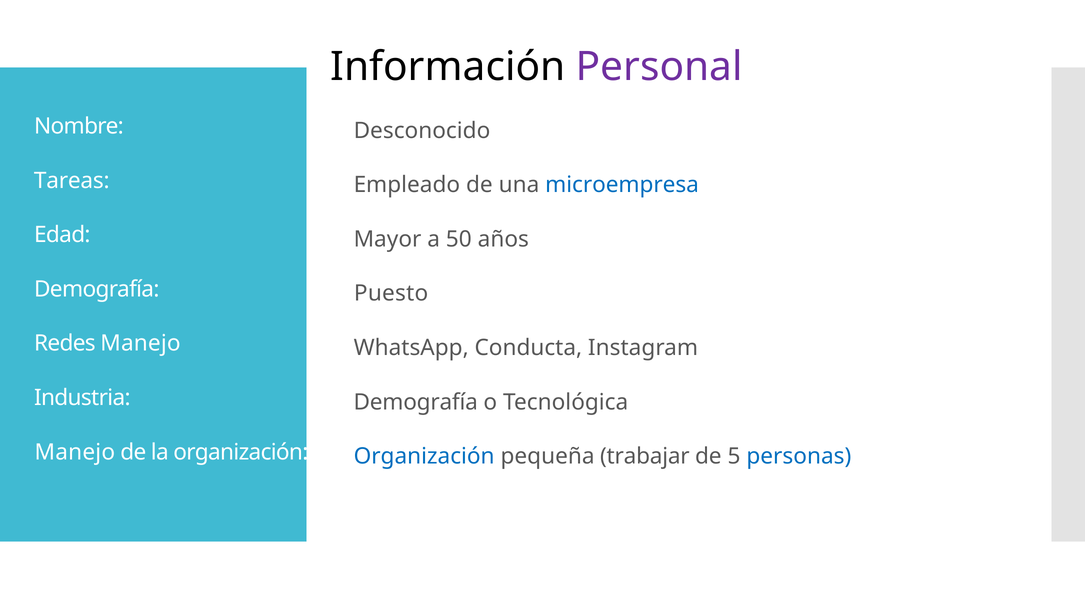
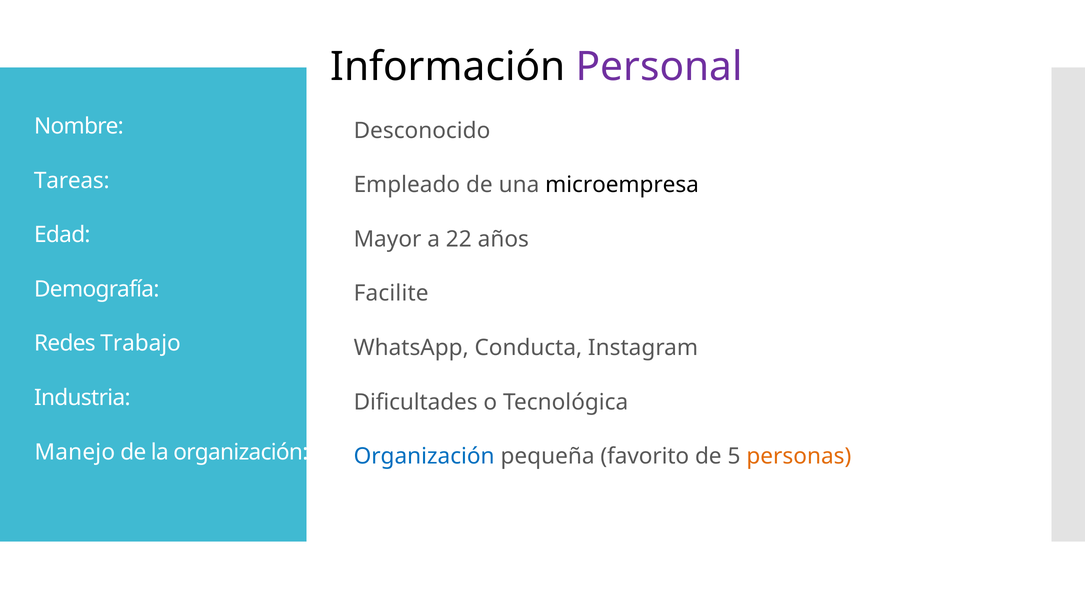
microempresa colour: blue -> black (622, 185)
50: 50 -> 22 (459, 239)
Puesto: Puesto -> Facilite (391, 294)
Redes Manejo: Manejo -> Trabajo (141, 344)
Demografía: Demografía -> Dificultades (416, 402)
trabajar: trabajar -> favorito (645, 457)
personas colour: blue -> orange (799, 457)
